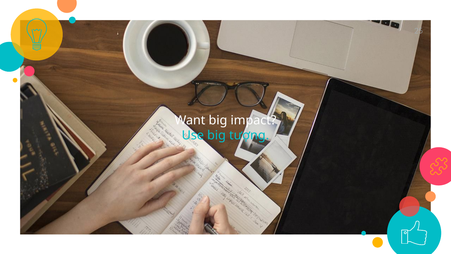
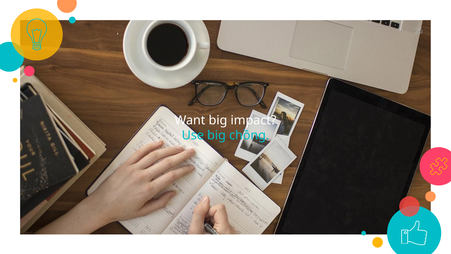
tượng: tượng -> chồng (249, 135)
